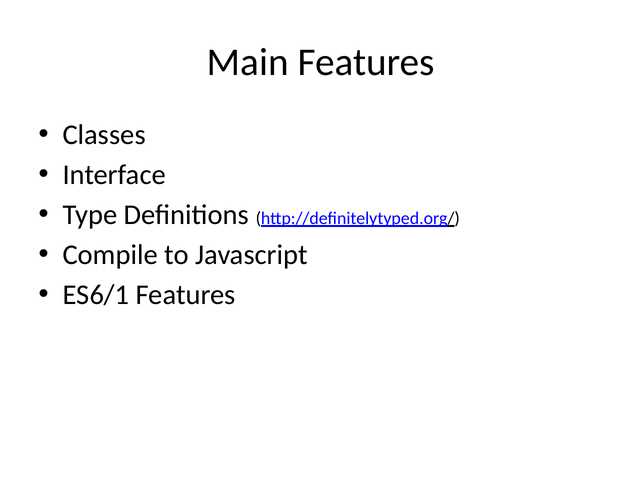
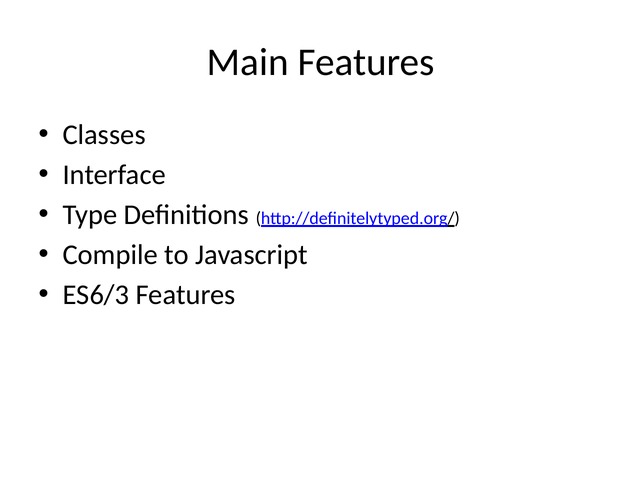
ES6/1: ES6/1 -> ES6/3 (96, 295)
